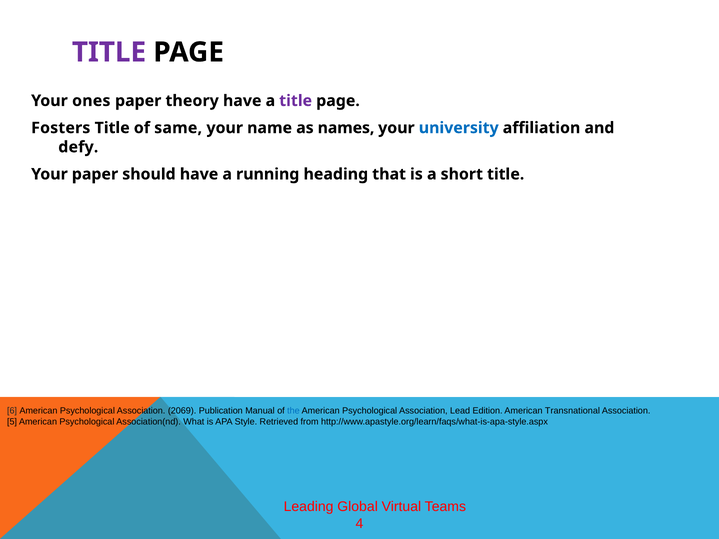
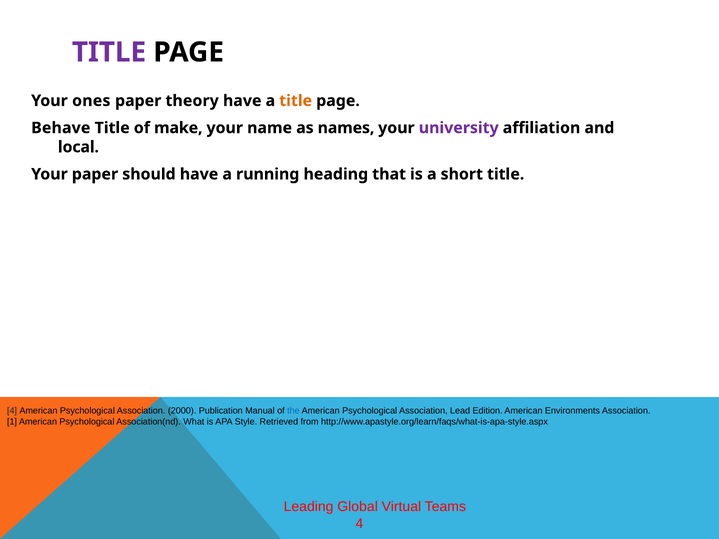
title colour: purple -> orange (296, 101)
Fosters: Fosters -> Behave (61, 128)
same: same -> make (178, 128)
university colour: blue -> purple (459, 128)
defy: defy -> local (78, 147)
6: 6 -> 4 (12, 411)
2069: 2069 -> 2000 (182, 411)
Transnational: Transnational -> Environments (572, 411)
5: 5 -> 1 (12, 422)
